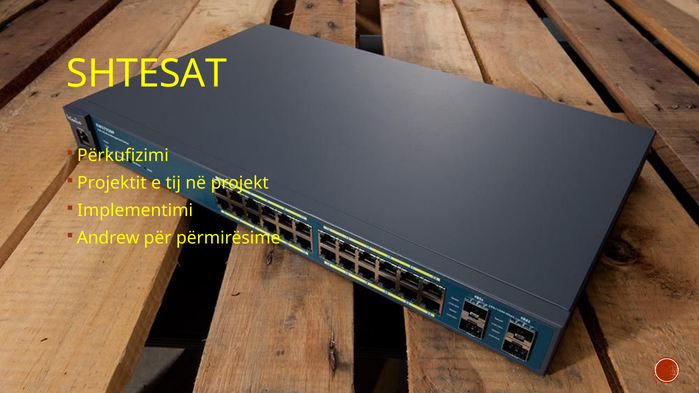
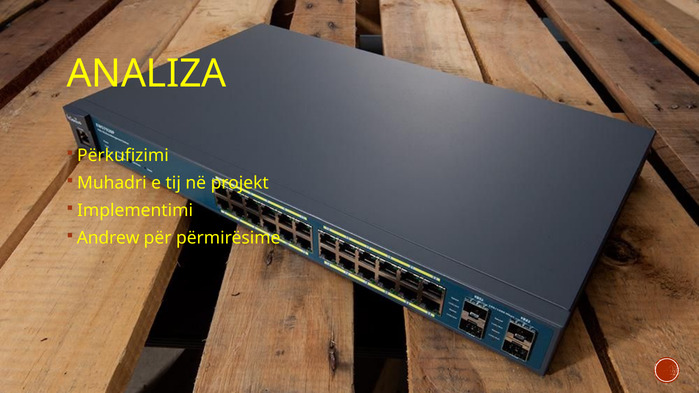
SHTESAT: SHTESAT -> ANALIZA (147, 74)
Projektit: Projektit -> Muhadri (112, 183)
